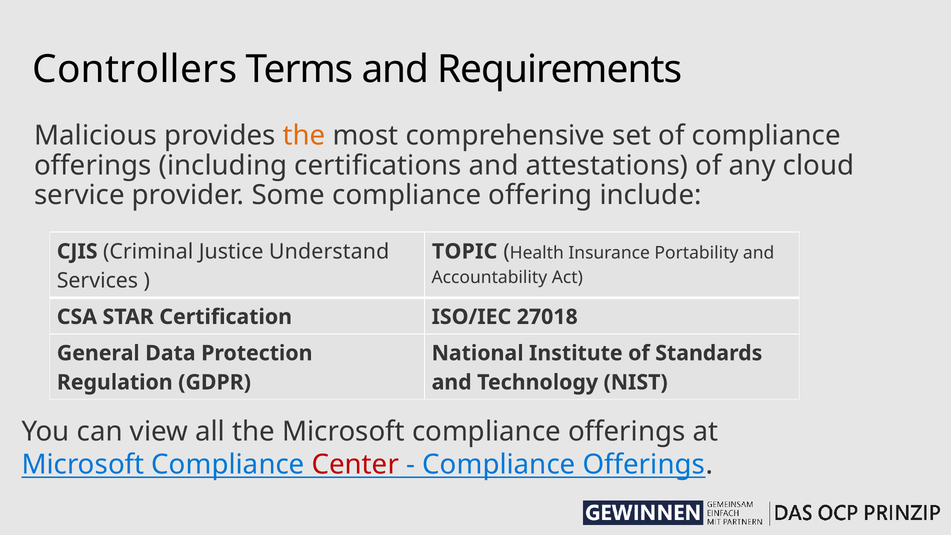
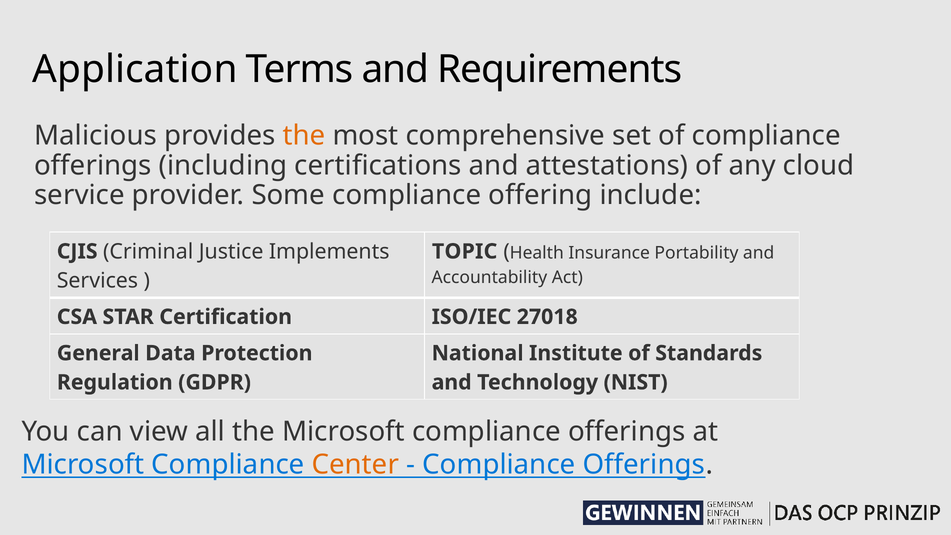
Controllers: Controllers -> Application (135, 69)
Understand: Understand -> Implements (329, 251)
Center colour: red -> orange (355, 465)
